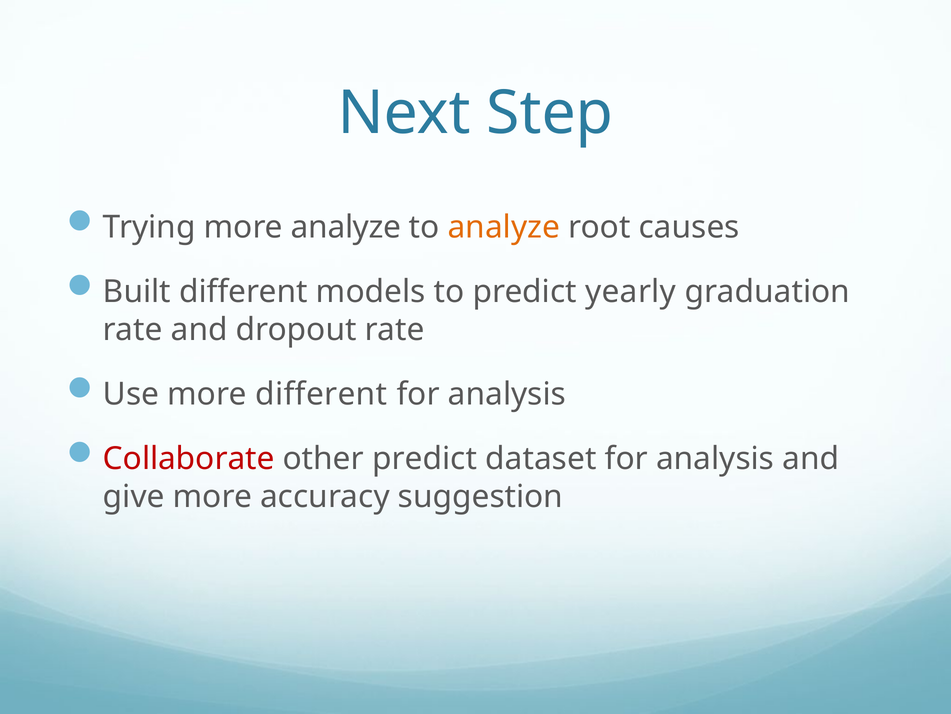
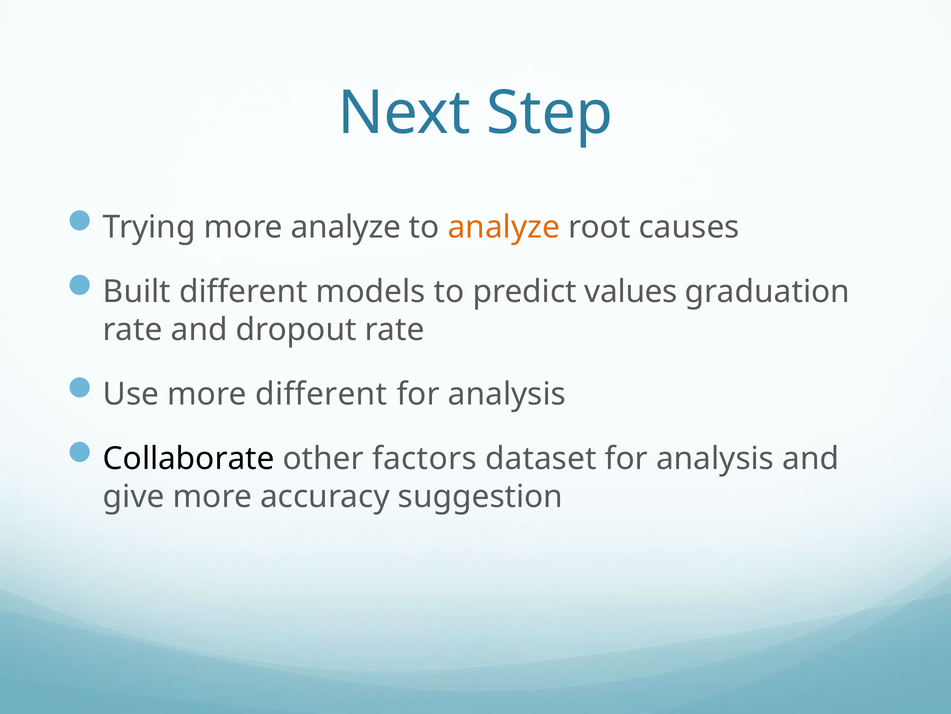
yearly: yearly -> values (631, 291)
Collaborate colour: red -> black (189, 458)
other predict: predict -> factors (424, 458)
